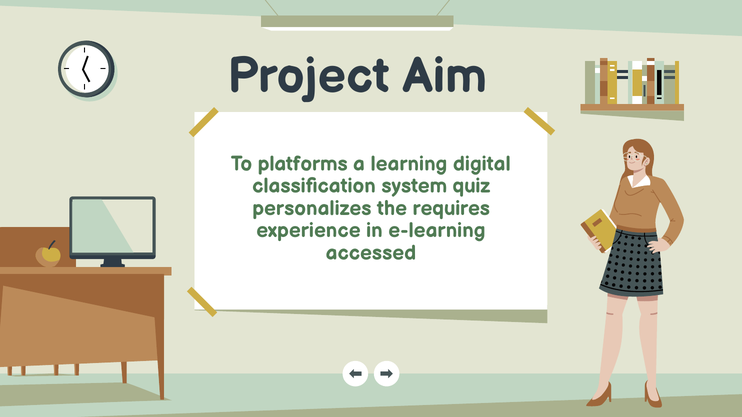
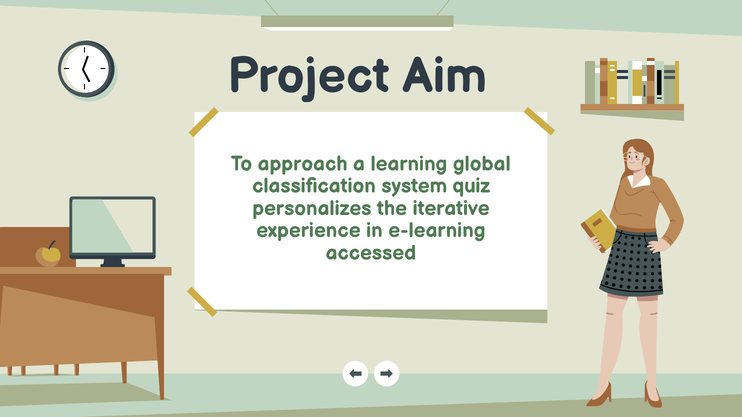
platforms: platforms -> approach (303, 164)
digital: digital -> global (482, 164)
requires: requires -> iterative (451, 209)
